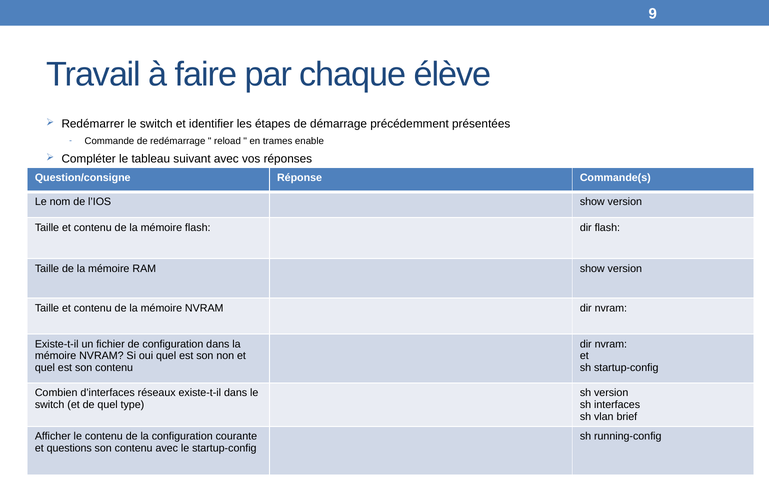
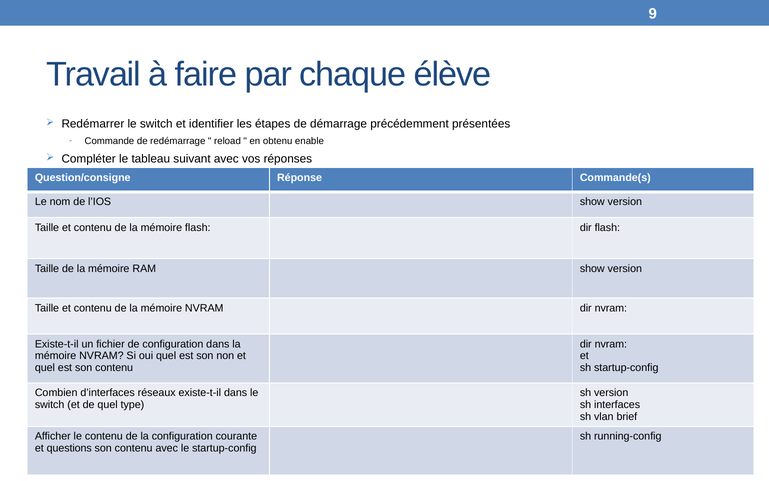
trames: trames -> obtenu (278, 141)
